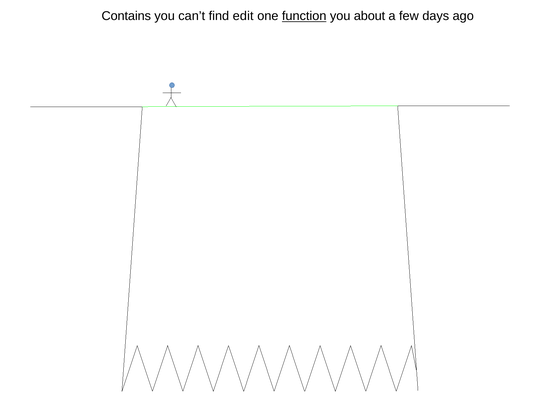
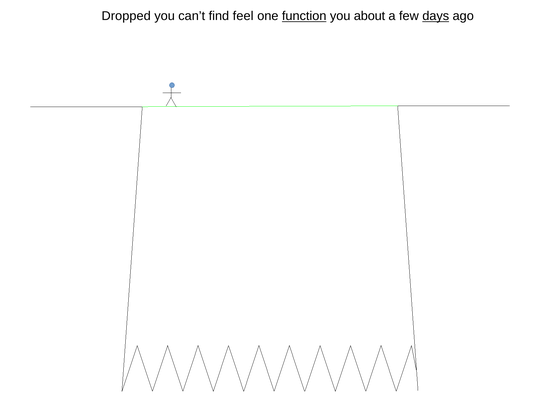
Contains: Contains -> Dropped (126, 16)
edit: edit -> feel (243, 16)
days underline: none -> present (436, 16)
